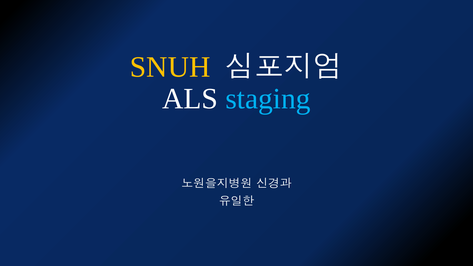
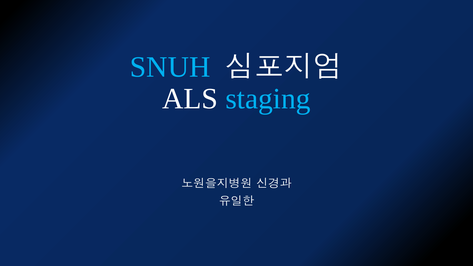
SNUH colour: yellow -> light blue (170, 67)
